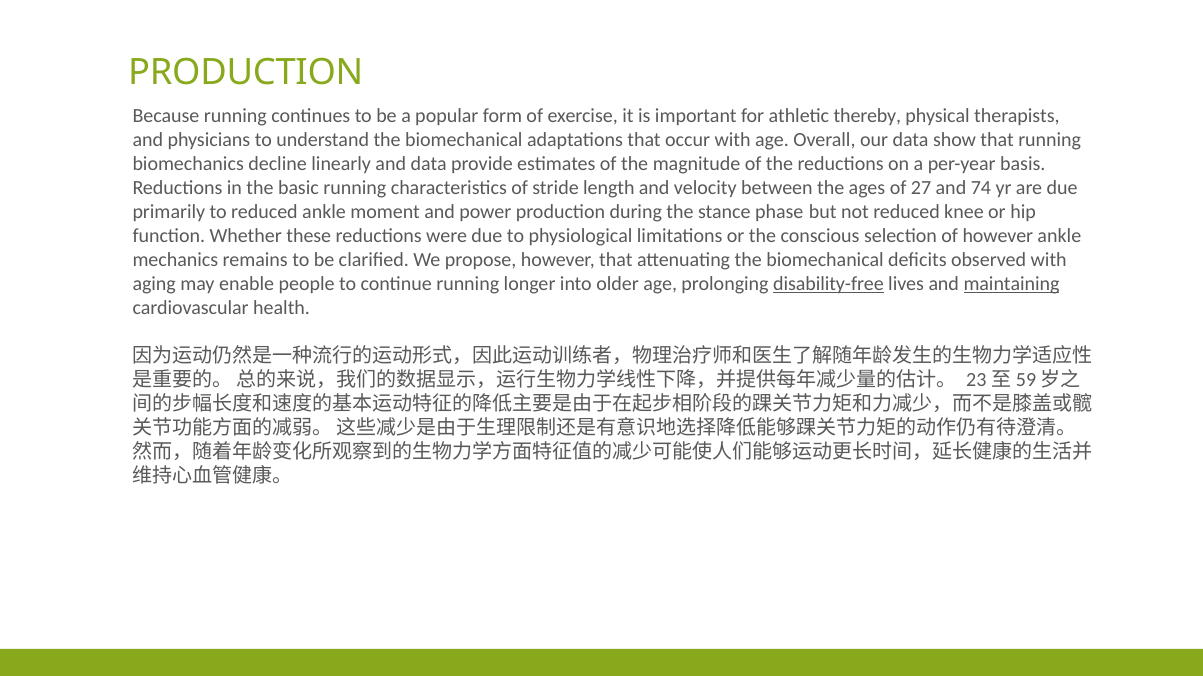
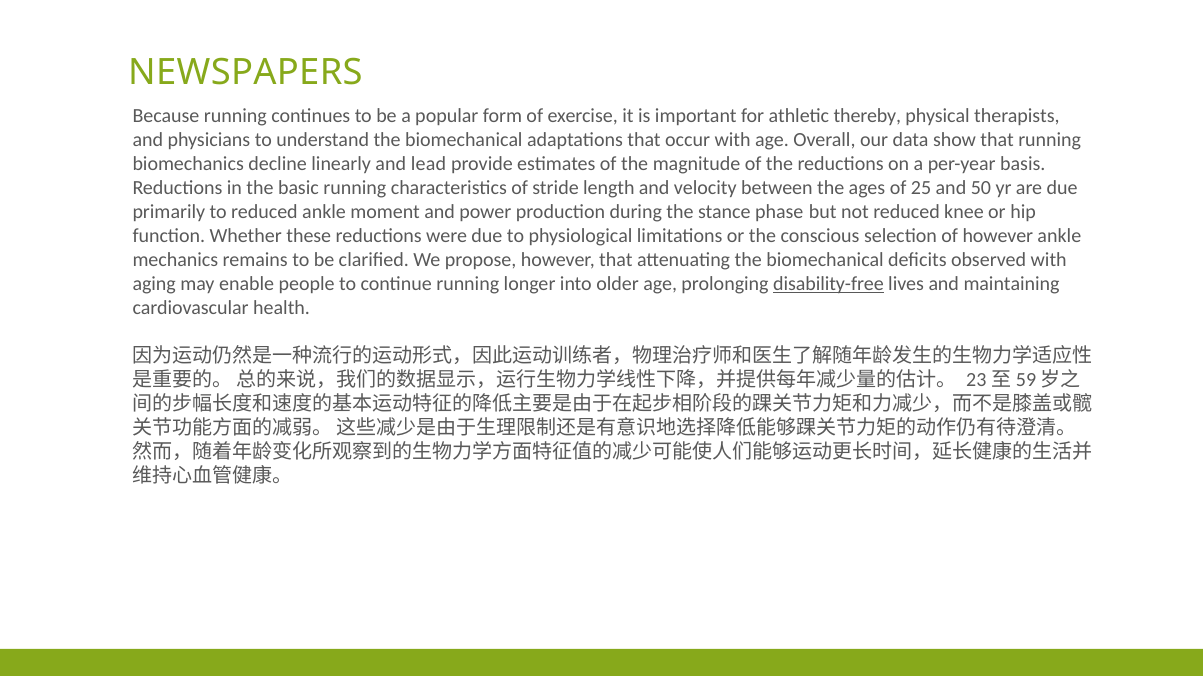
PRODUCTION: PRODUCTION -> NEWSPAPERS (245, 72)
and data: data -> lead (429, 164)
27: 27 -> 25 (921, 188)
74: 74 -> 50 (981, 188)
maintaining underline: present -> none (1012, 284)
